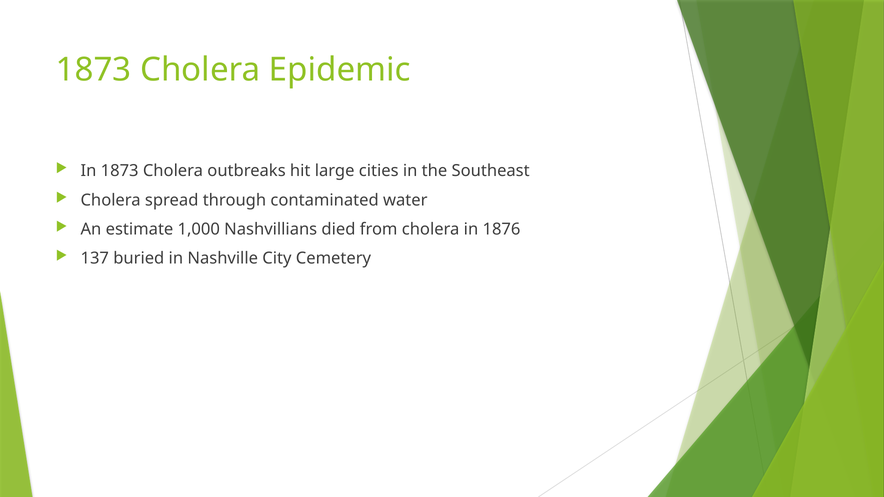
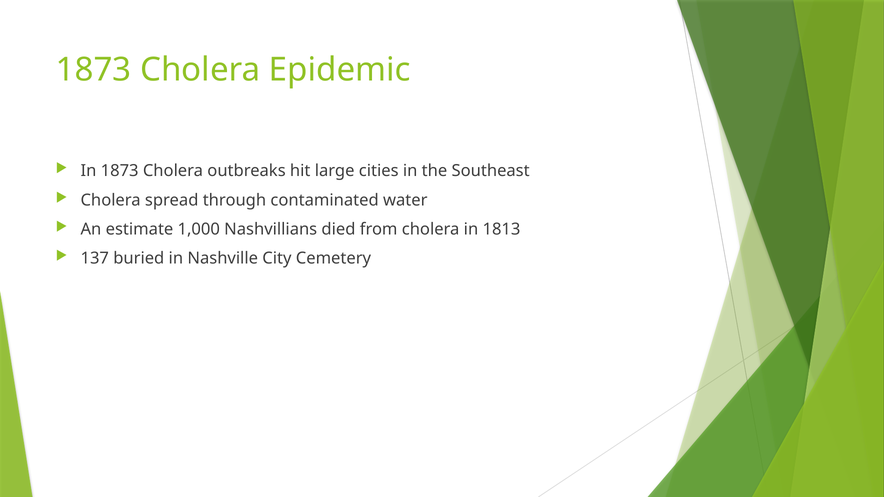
1876: 1876 -> 1813 (502, 229)
